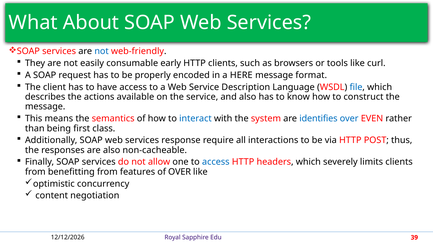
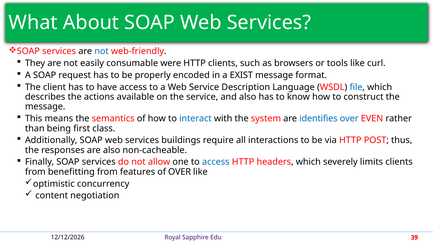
early: early -> were (171, 63)
HERE: HERE -> EXIST (241, 75)
response: response -> buildings (181, 141)
